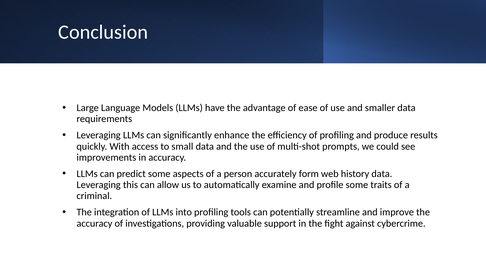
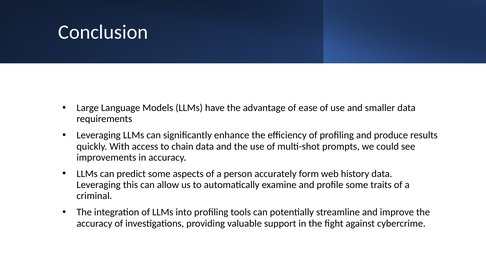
small: small -> chain (182, 147)
